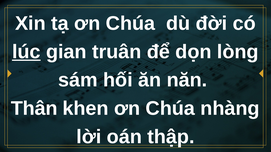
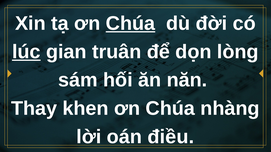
Chúa underline: none -> present (130, 23)
Thân: Thân -> Thay (34, 109)
thập: thập -> điều (171, 137)
